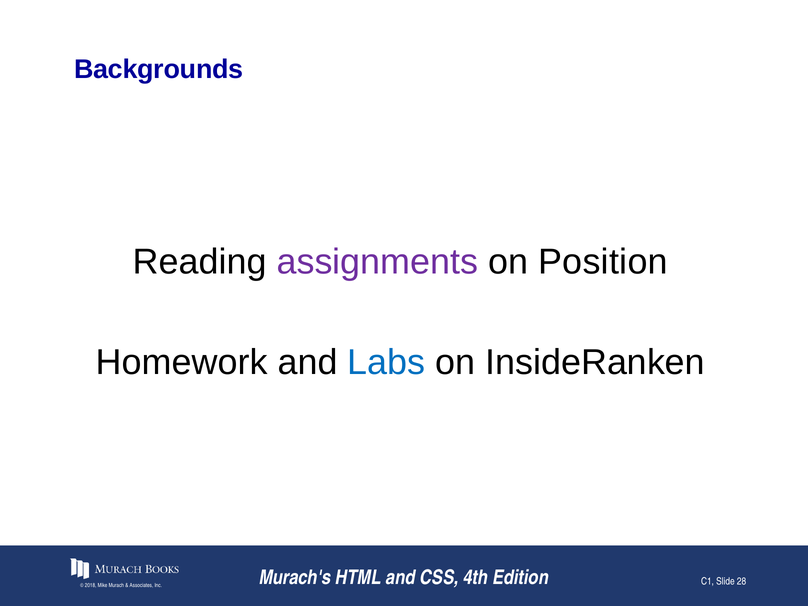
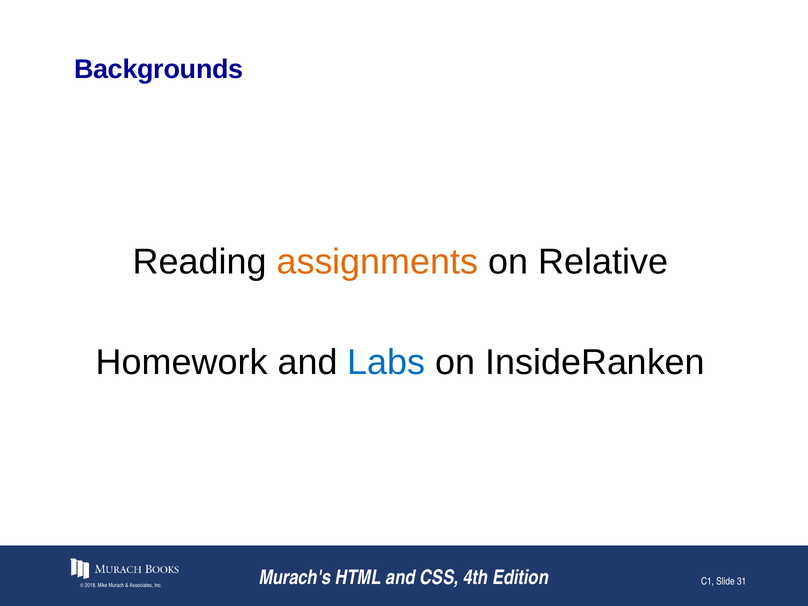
assignments colour: purple -> orange (377, 262)
Position: Position -> Relative (603, 262)
28: 28 -> 31 (742, 581)
